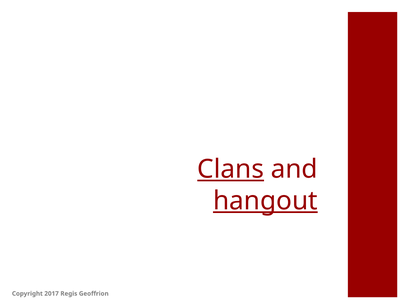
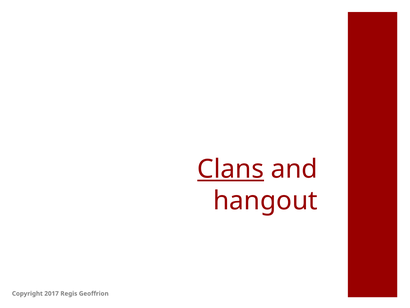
hangout underline: present -> none (265, 201)
